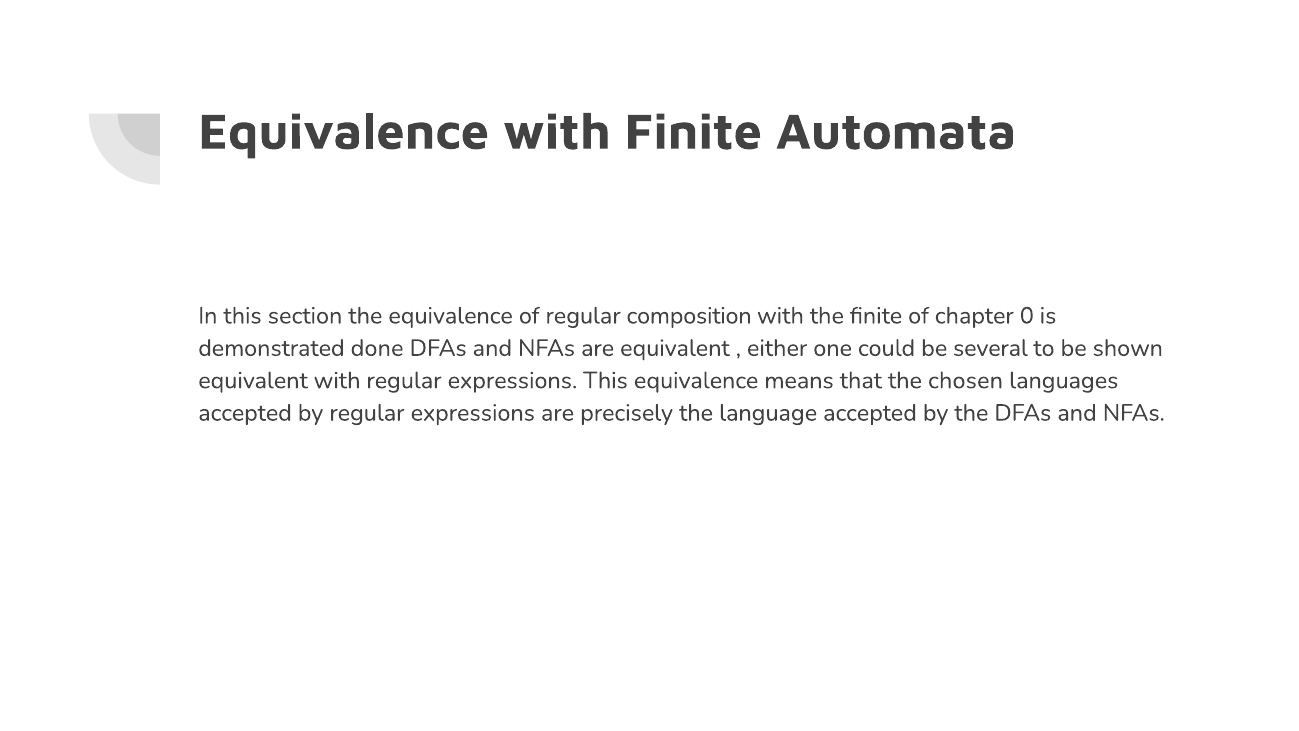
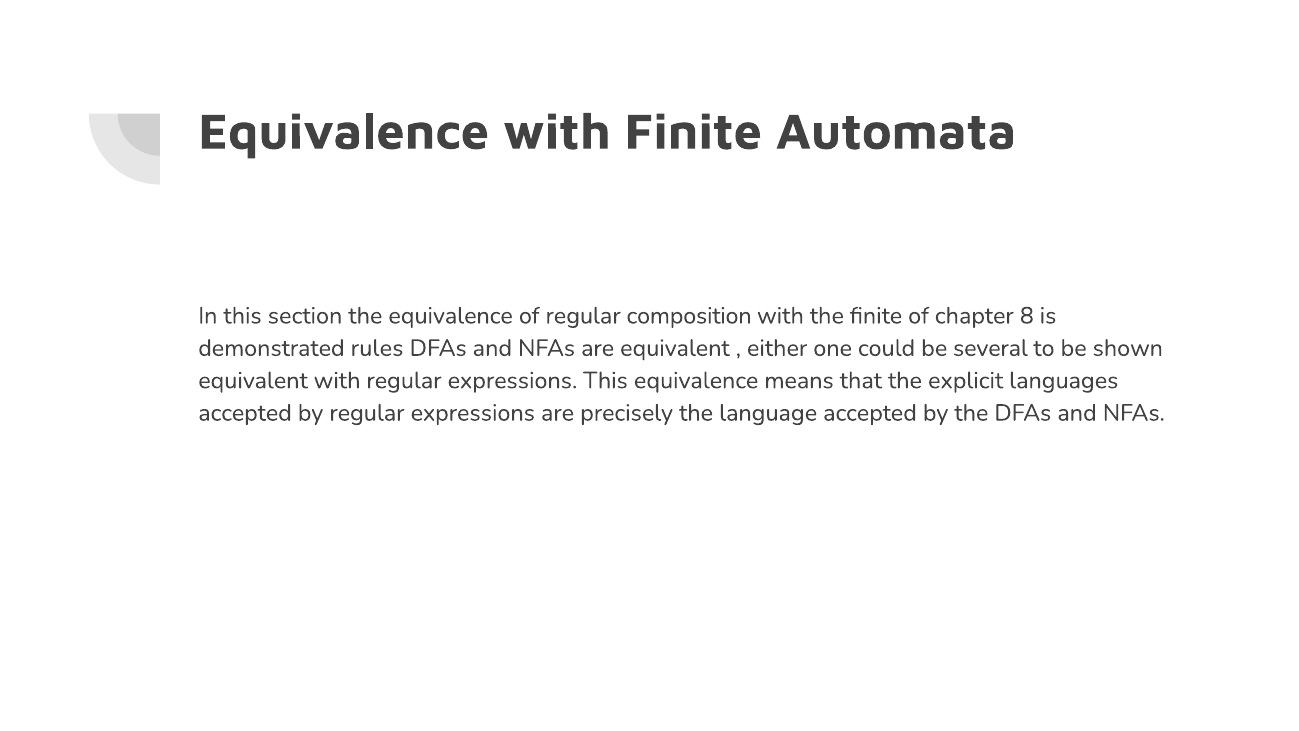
0: 0 -> 8 (1027, 316)
done: done -> rules (377, 348)
chosen: chosen -> explicit (966, 380)
